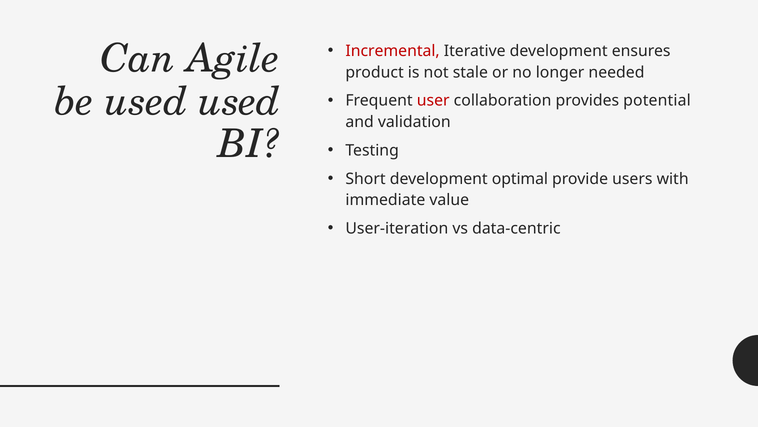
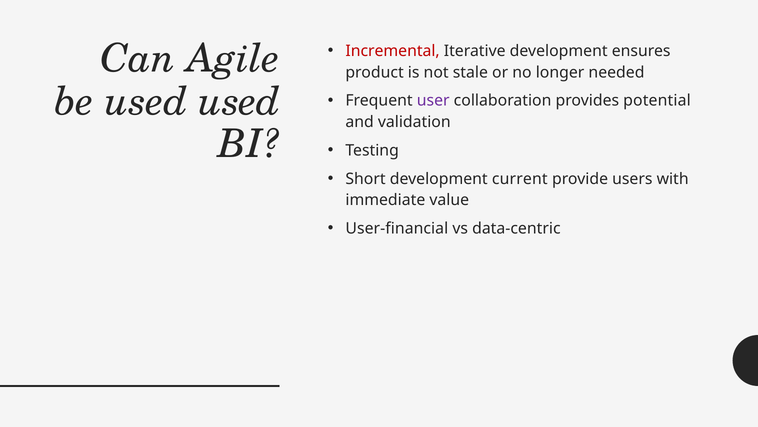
user colour: red -> purple (433, 101)
optimal: optimal -> current (520, 179)
User-iteration: User-iteration -> User-financial (397, 228)
